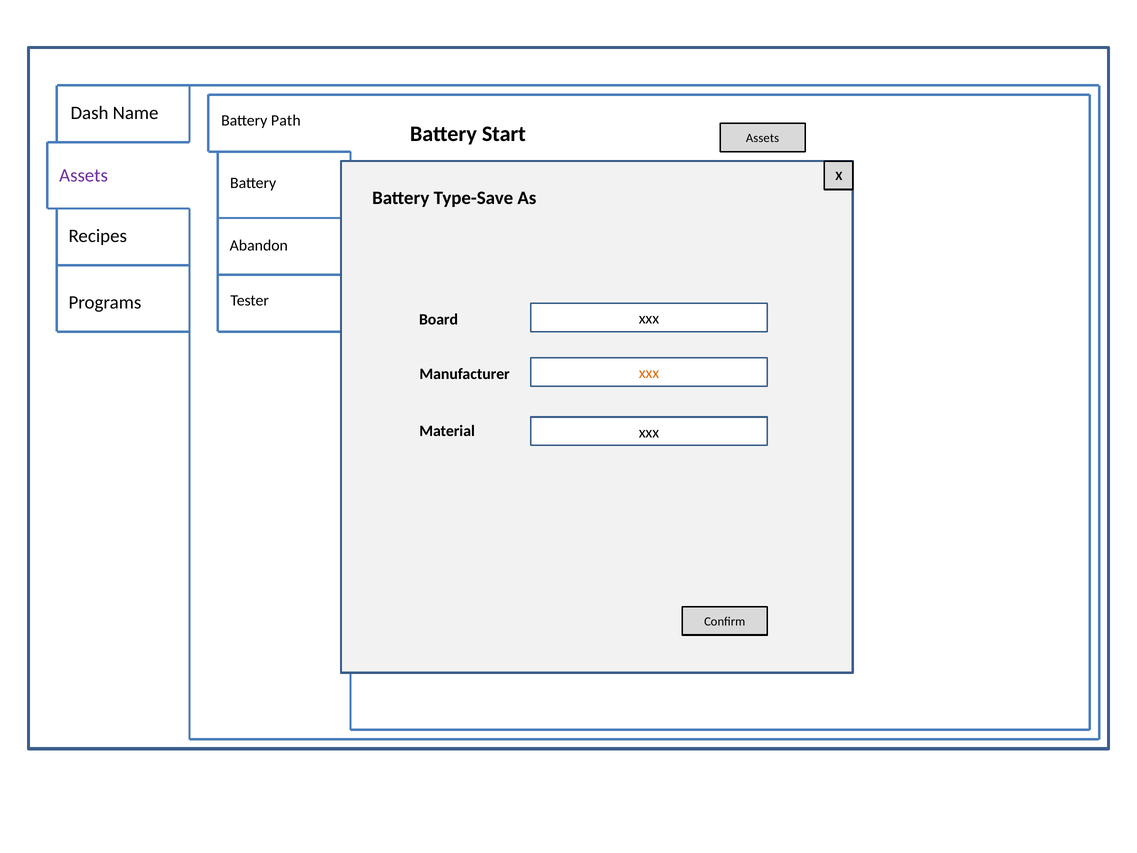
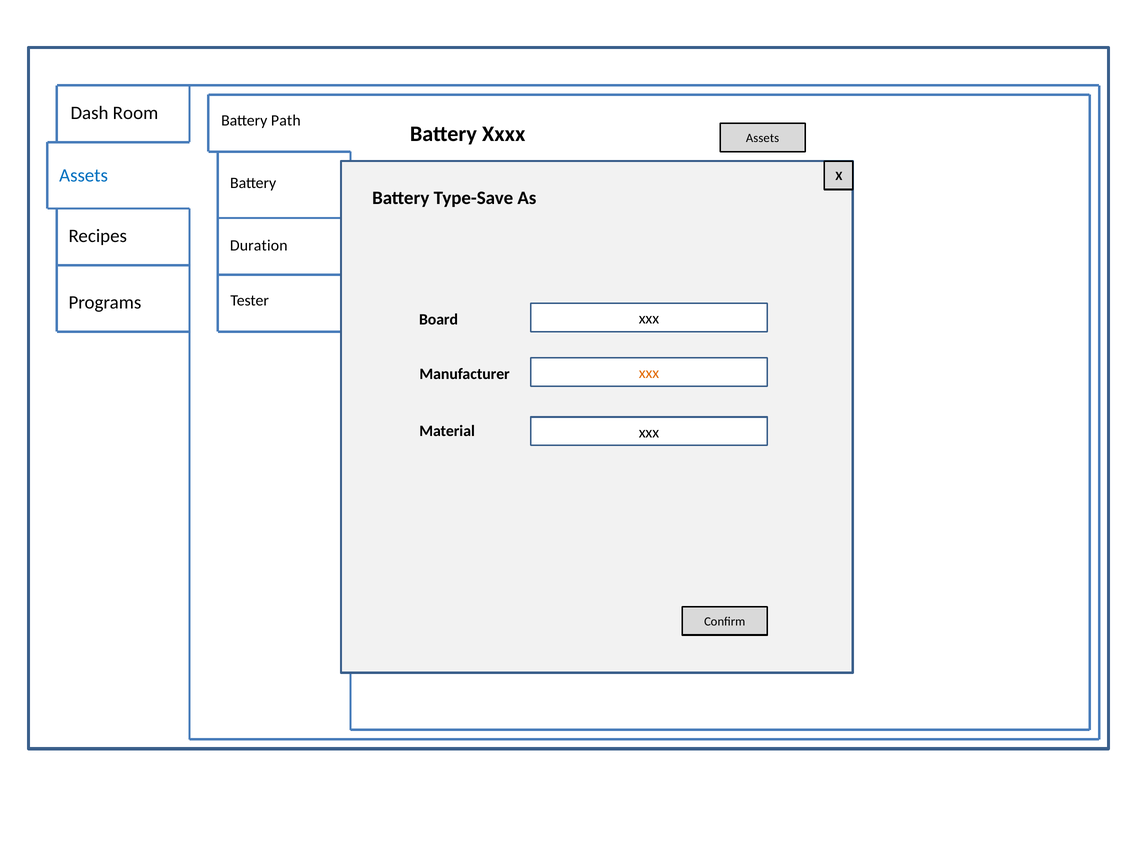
Dash Name: Name -> Room (136, 113)
Battery Start: Start -> Xxxx (504, 134)
Assets colour: purple -> blue (84, 175)
Abandon: Abandon -> Duration (259, 245)
